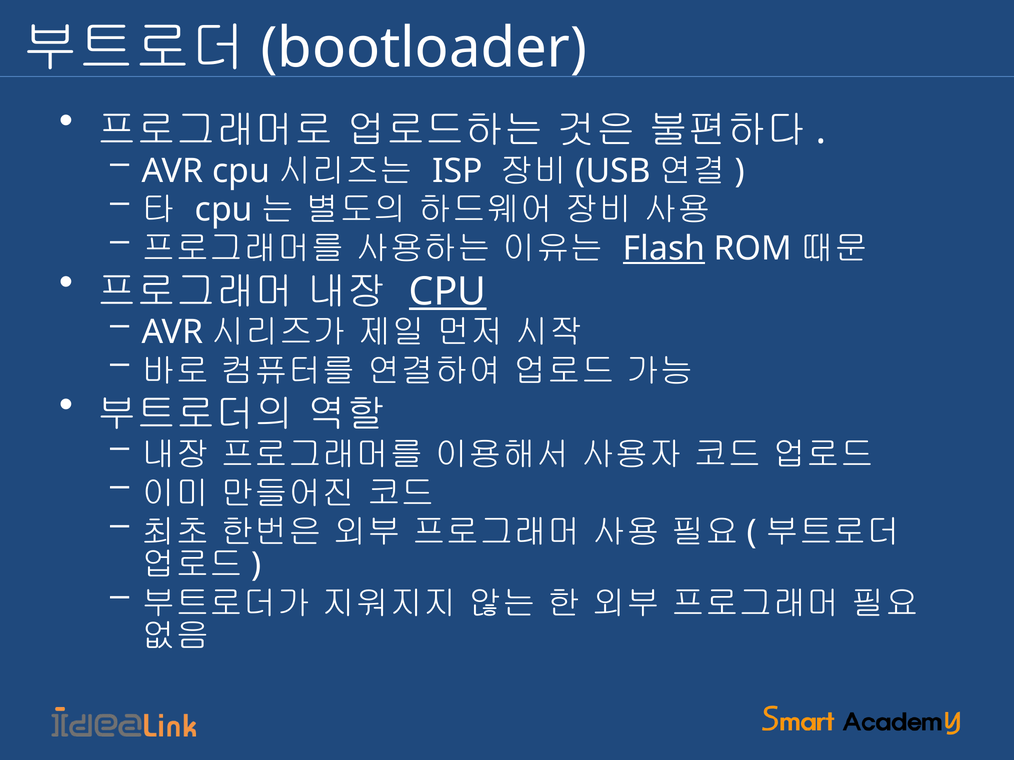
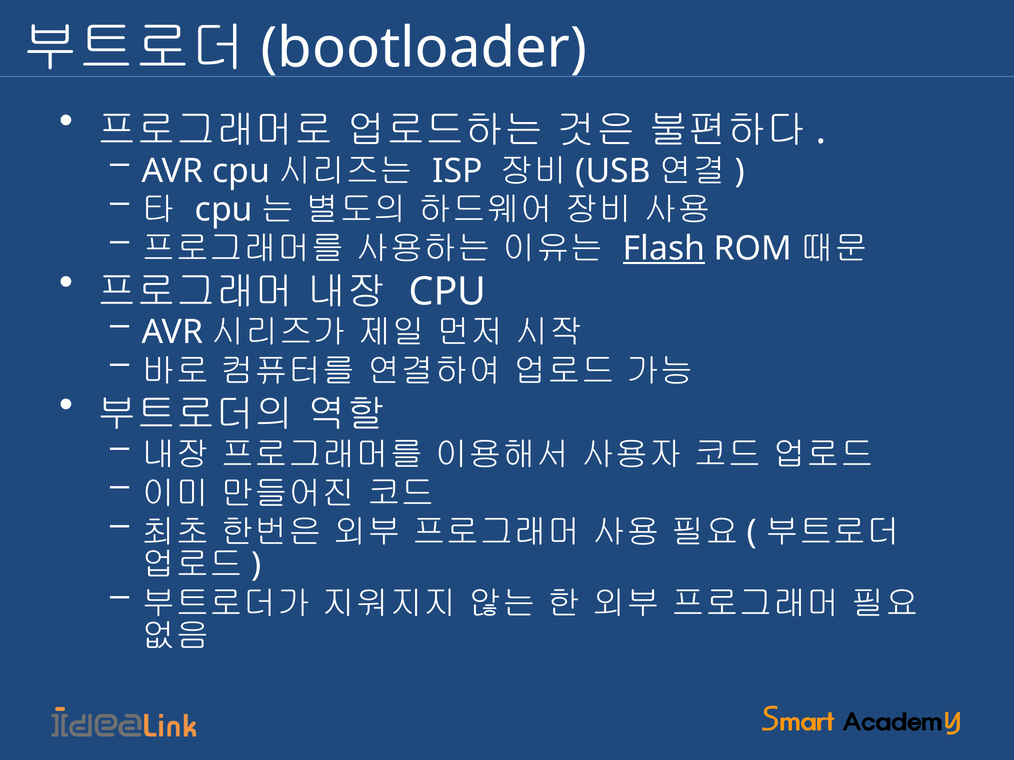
CPU underline: present -> none (448, 292)
